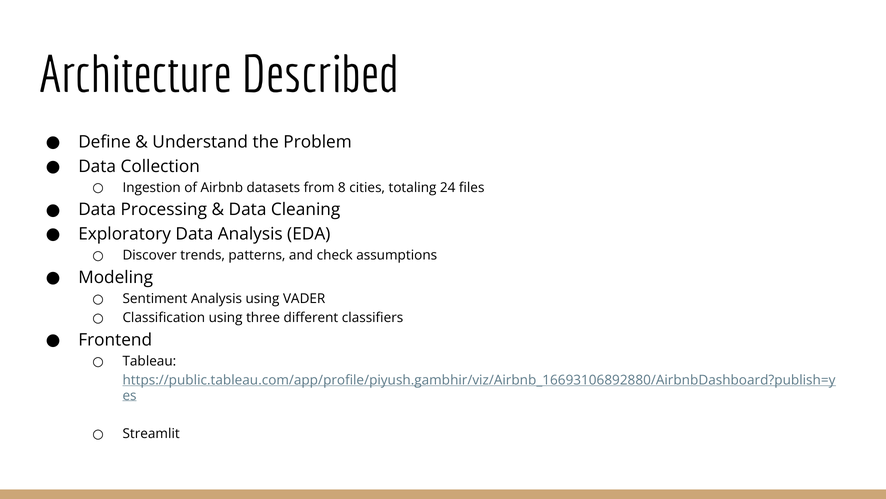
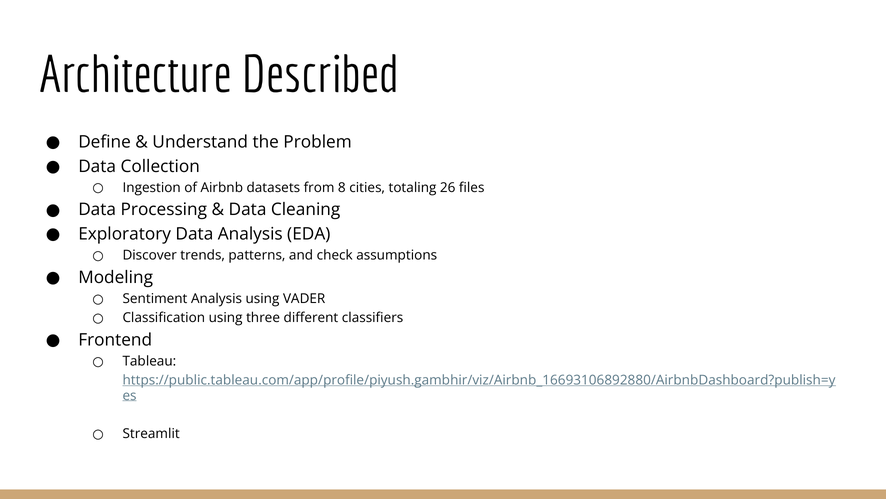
24: 24 -> 26 (448, 187)
